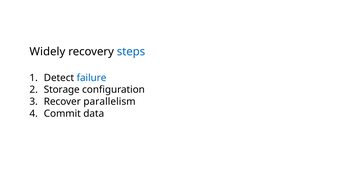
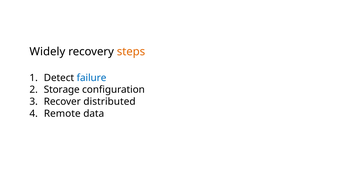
steps colour: blue -> orange (131, 52)
parallelism: parallelism -> distributed (109, 102)
Commit: Commit -> Remote (62, 114)
